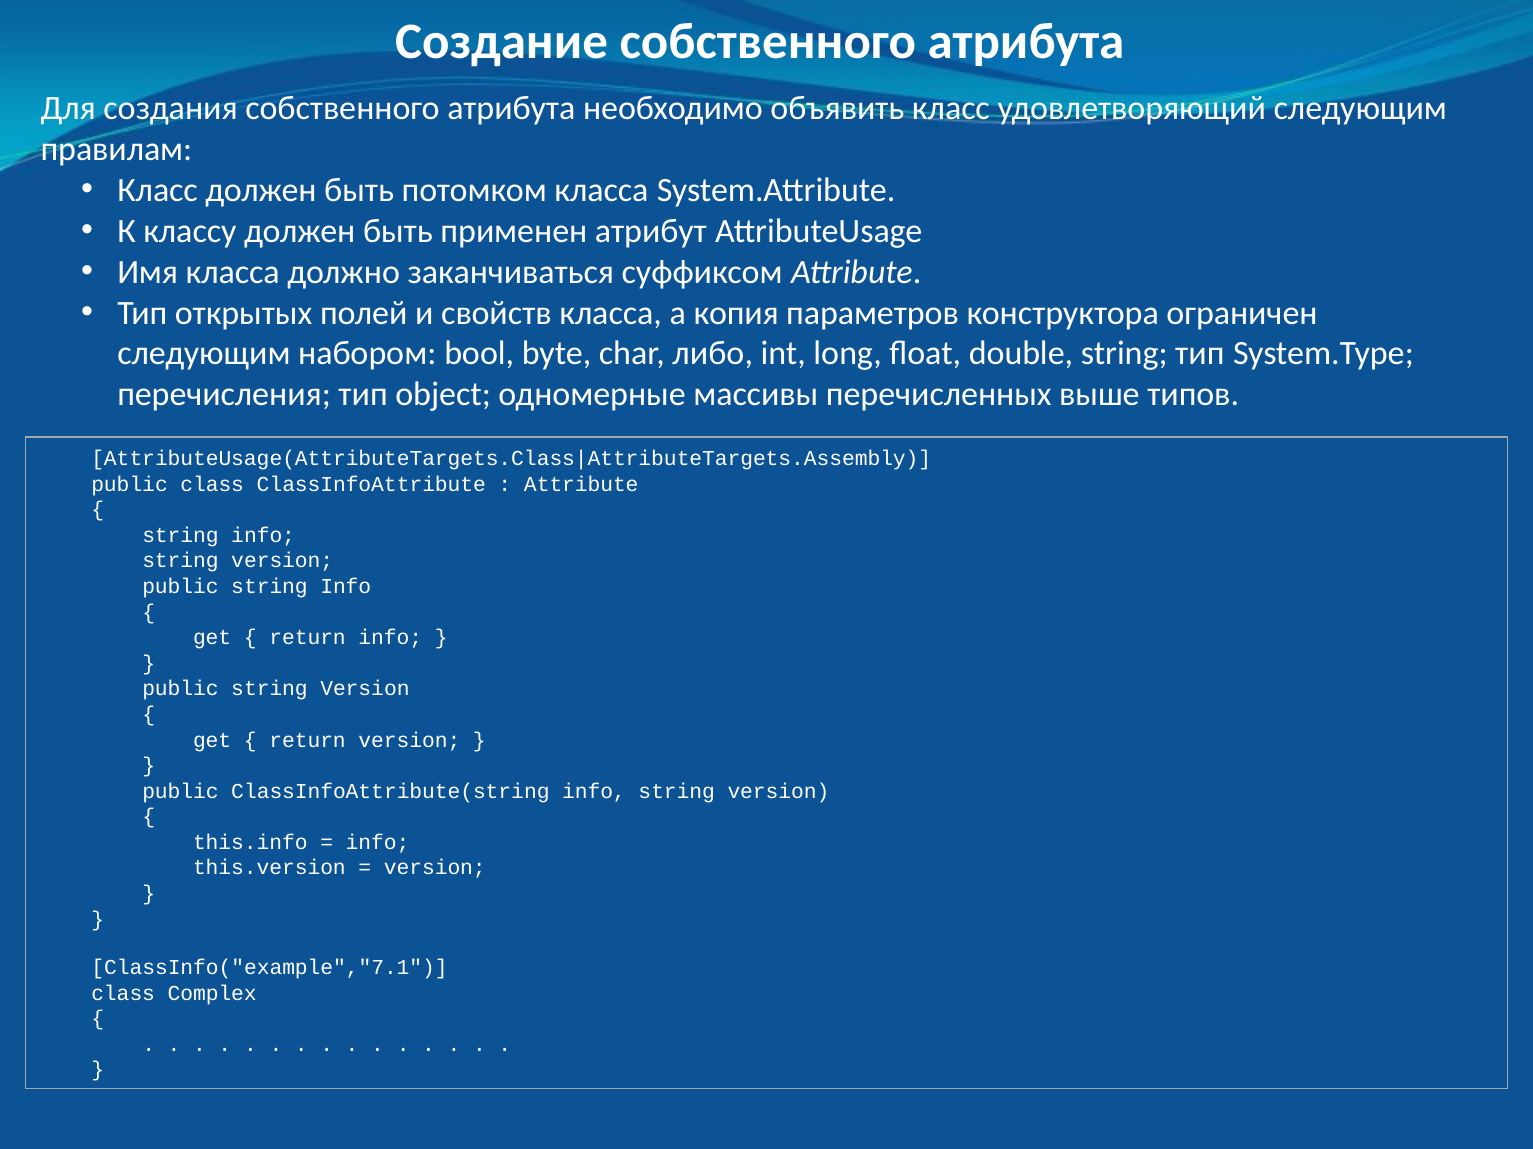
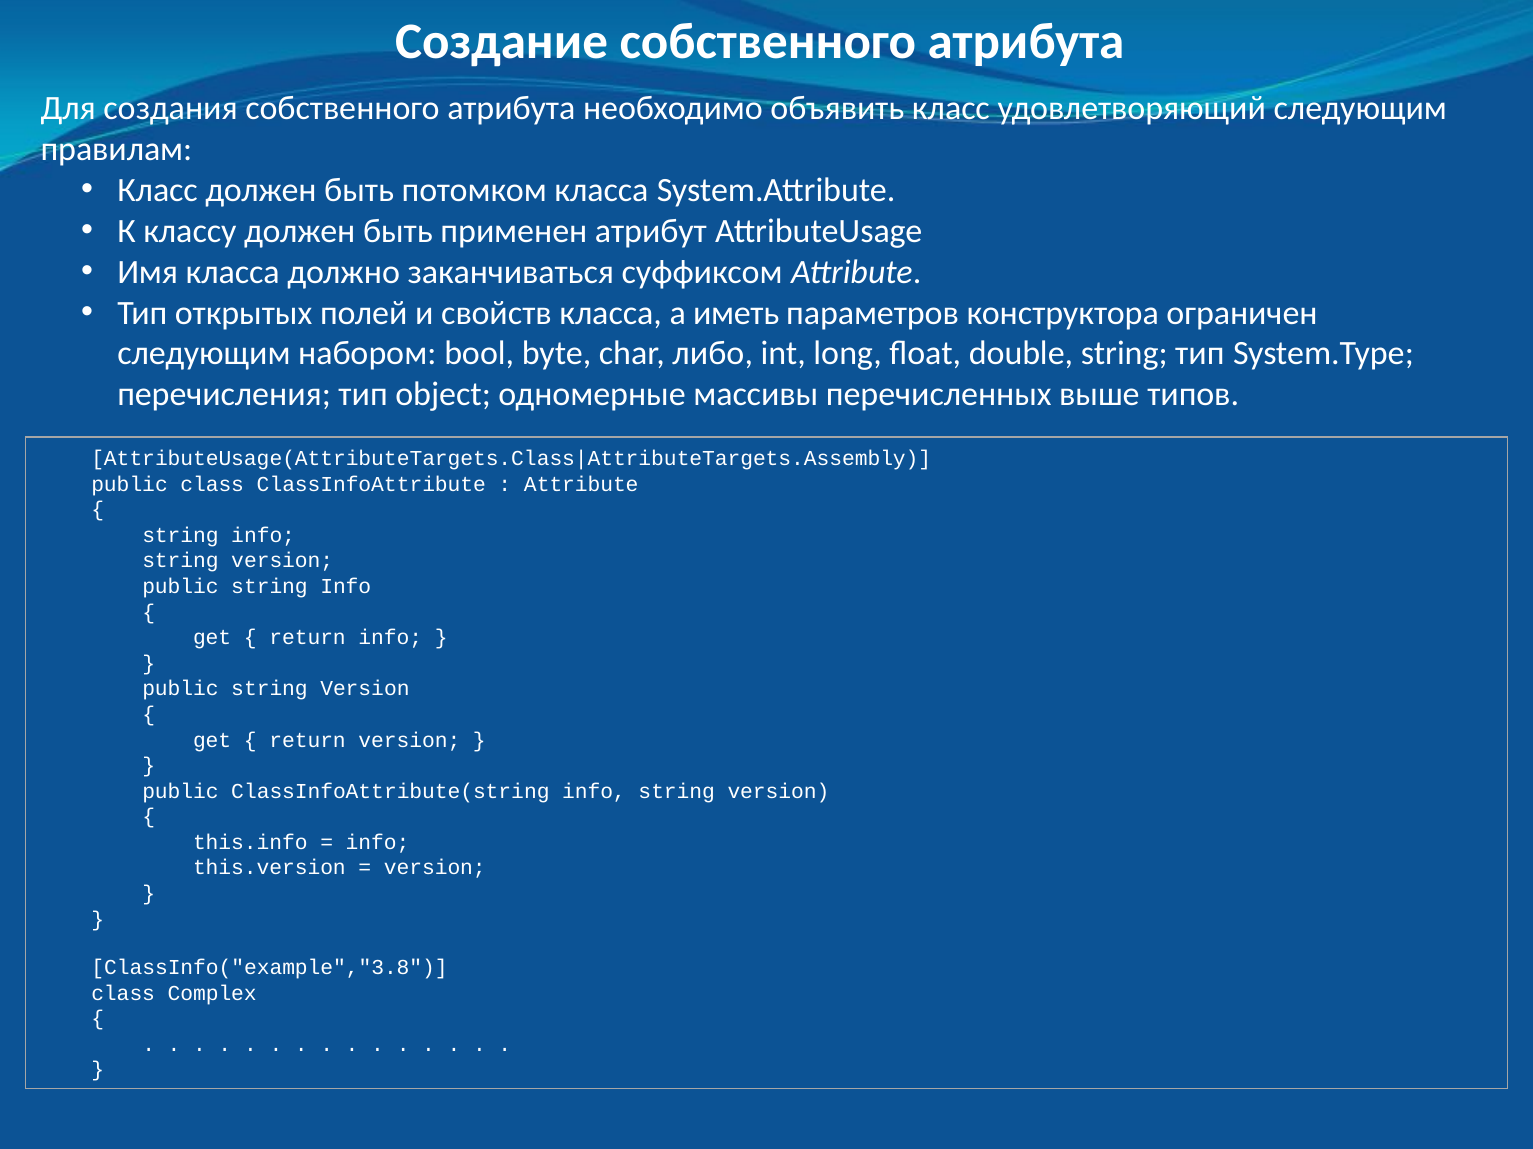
копия: копия -> иметь (736, 313)
ClassInfo("example","7.1: ClassInfo("example","7.1 -> ClassInfo("example","3.8 (270, 968)
